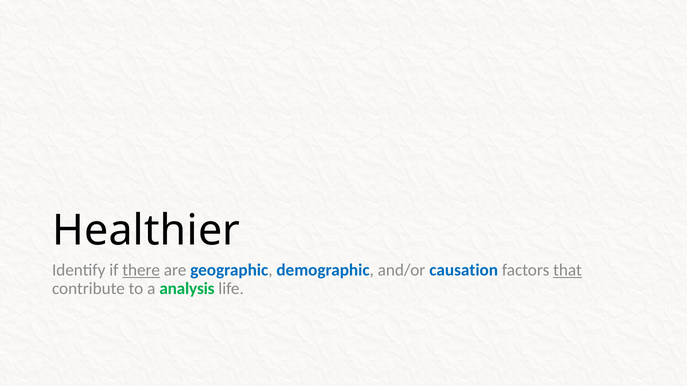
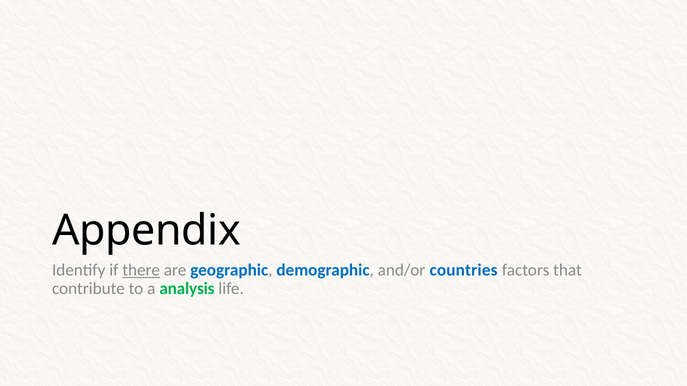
Healthier: Healthier -> Appendix (146, 231)
causation: causation -> countries (464, 270)
that underline: present -> none (568, 270)
